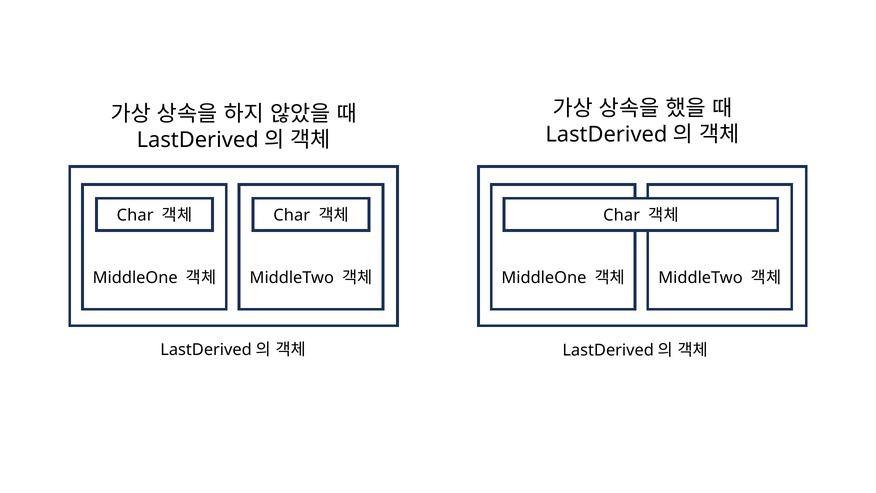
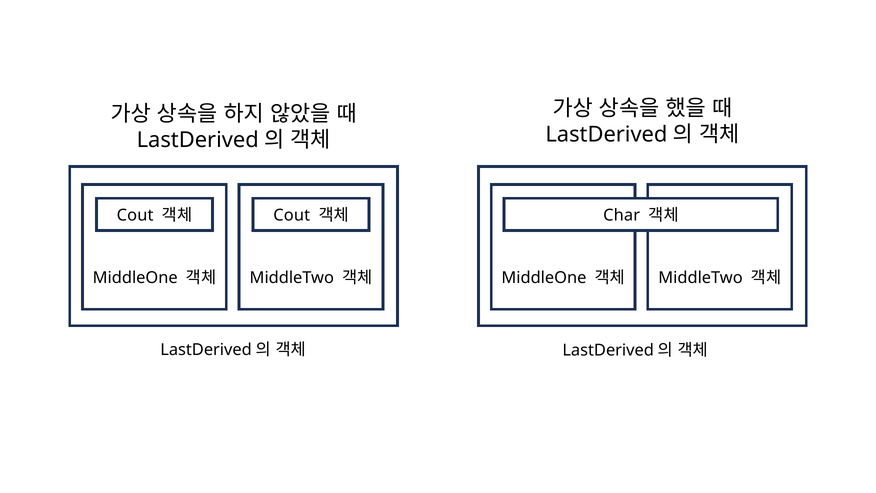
Char: Char -> Cout (135, 215)
Char: Char -> Cout (292, 215)
